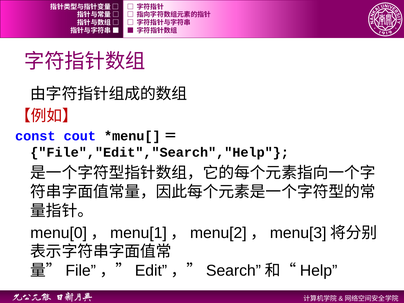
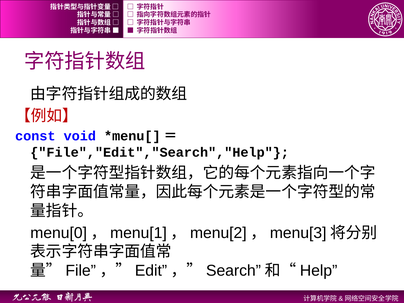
cout: cout -> void (80, 136)
